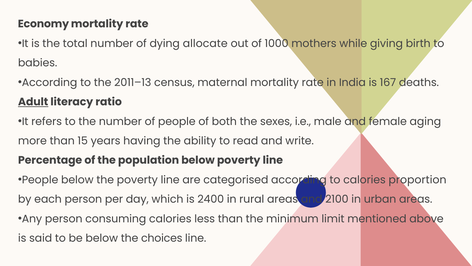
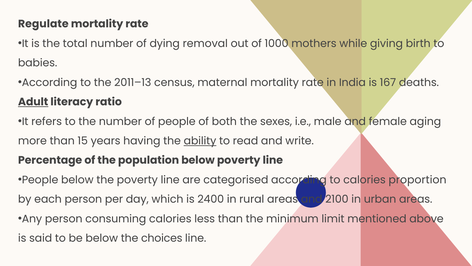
Economy: Economy -> Regulate (43, 24)
allocate: allocate -> removal (205, 43)
ability underline: none -> present (200, 141)
